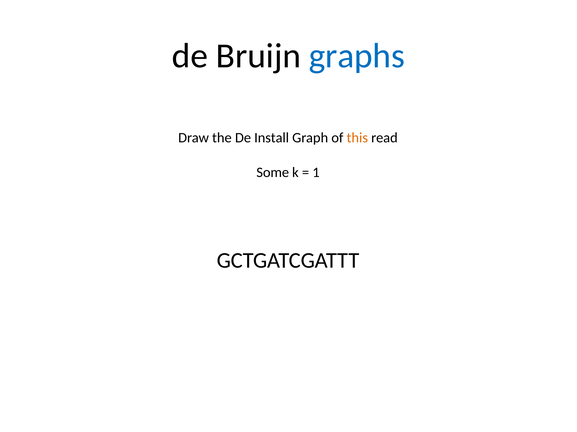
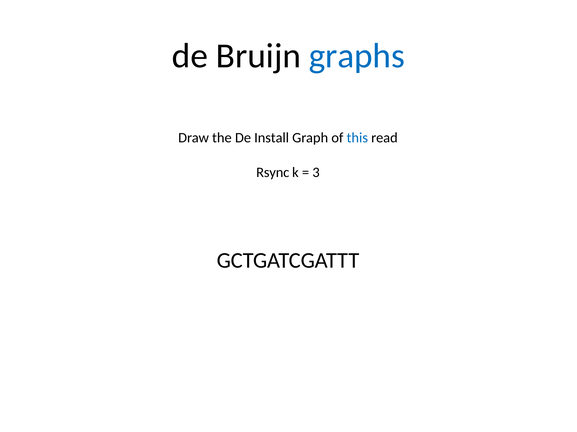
this colour: orange -> blue (357, 138)
Some: Some -> Rsync (273, 173)
1: 1 -> 3 (316, 173)
